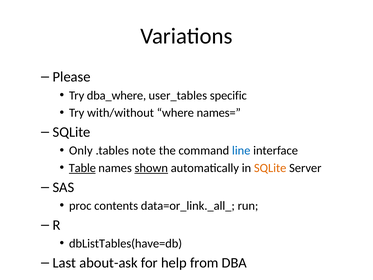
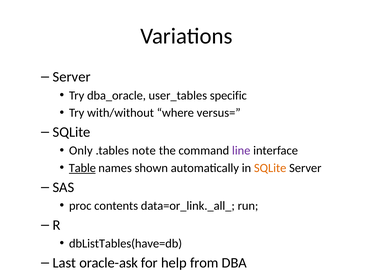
Please: Please -> Server (72, 77)
dba_where: dba_where -> dba_oracle (116, 95)
names=: names= -> versus= (219, 113)
line colour: blue -> purple (241, 150)
shown underline: present -> none (151, 168)
about-ask: about-ask -> oracle-ask (109, 263)
